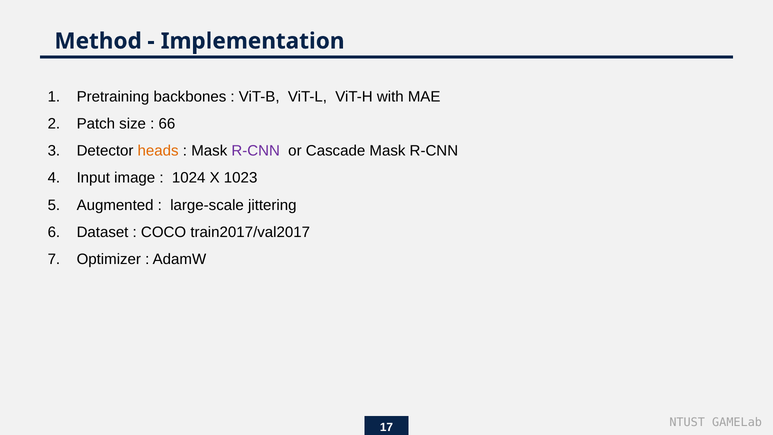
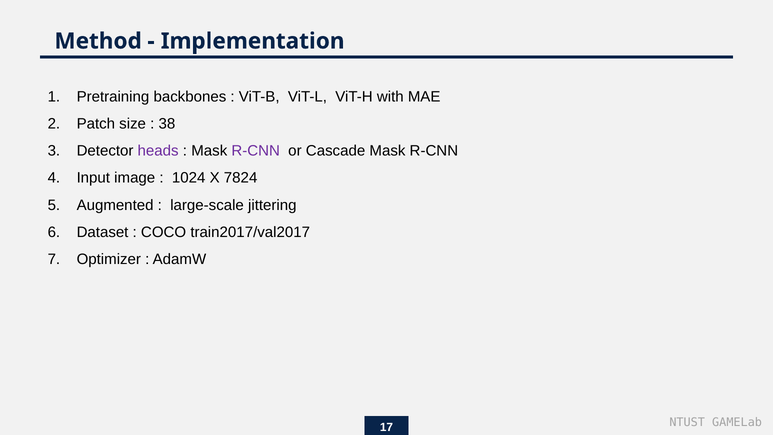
66: 66 -> 38 (167, 124)
heads colour: orange -> purple (158, 151)
1023: 1023 -> 7824 (241, 178)
